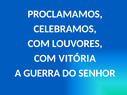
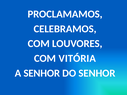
A GUERRA: GUERRA -> SENHOR (42, 73)
